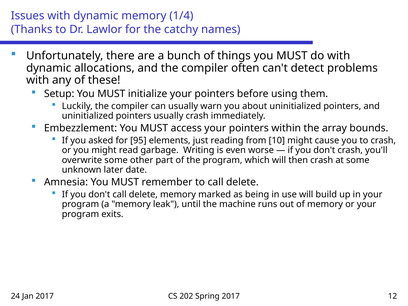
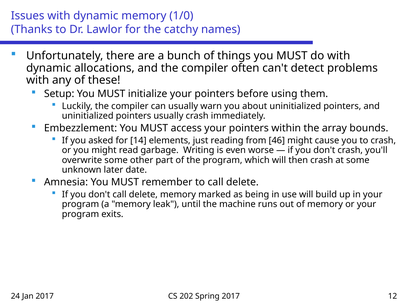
1/4: 1/4 -> 1/0 (181, 16)
95: 95 -> 14 (138, 141)
10: 10 -> 46 (277, 141)
